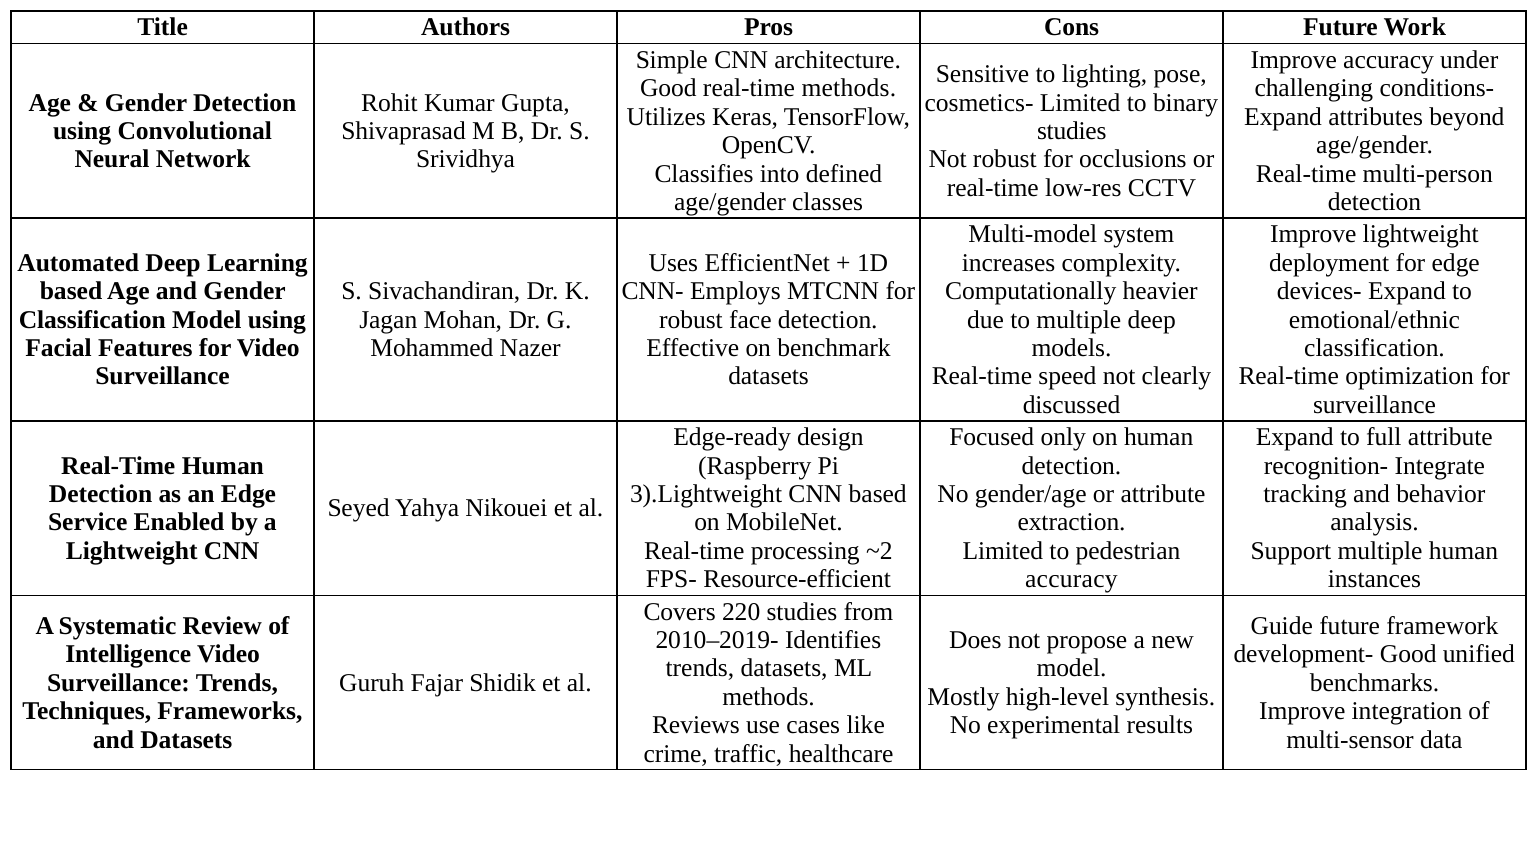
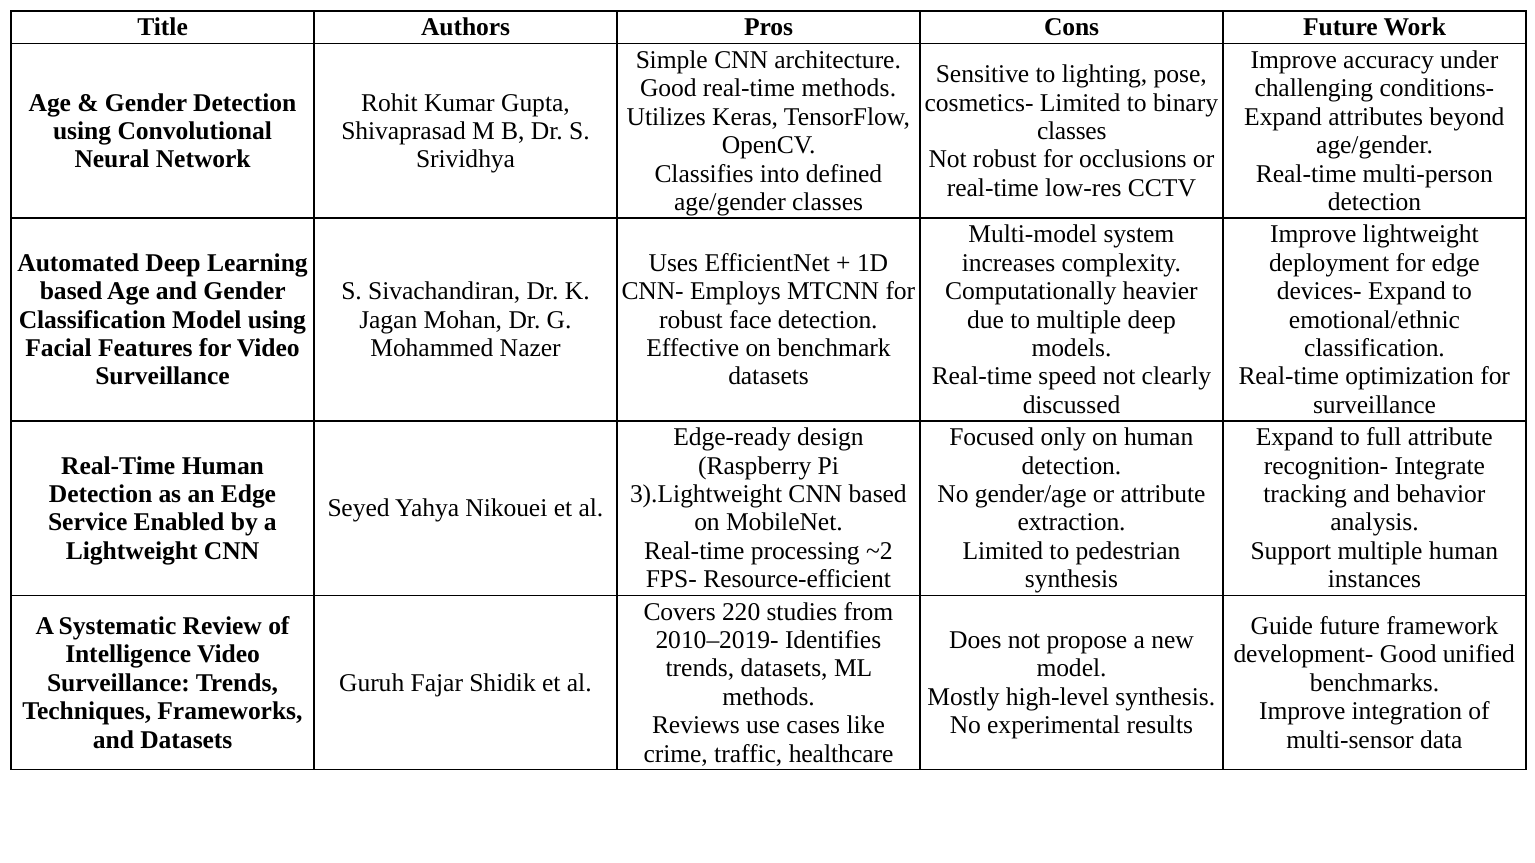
studies: studies -> classes (1072, 131)
accuracy: accuracy -> synthesis (1072, 580)
